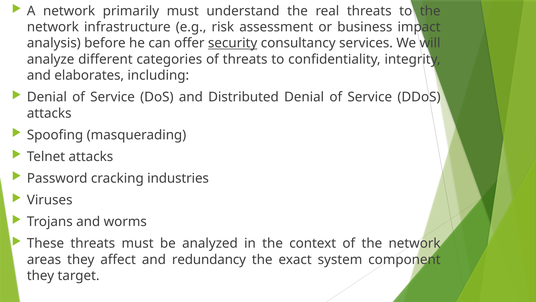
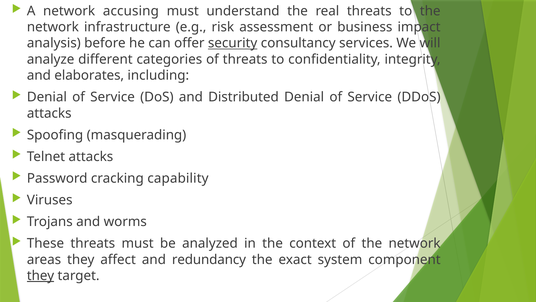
primarily: primarily -> accusing (131, 11)
industries: industries -> capability (178, 178)
they underline: none -> present (41, 275)
